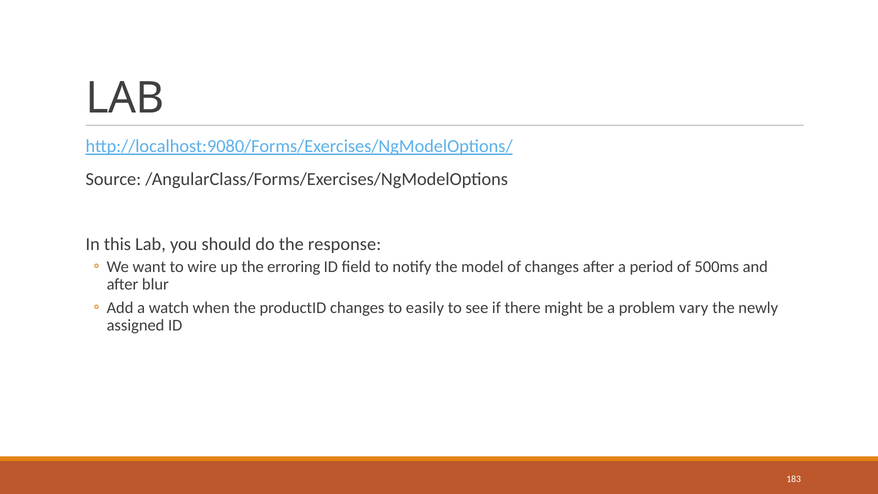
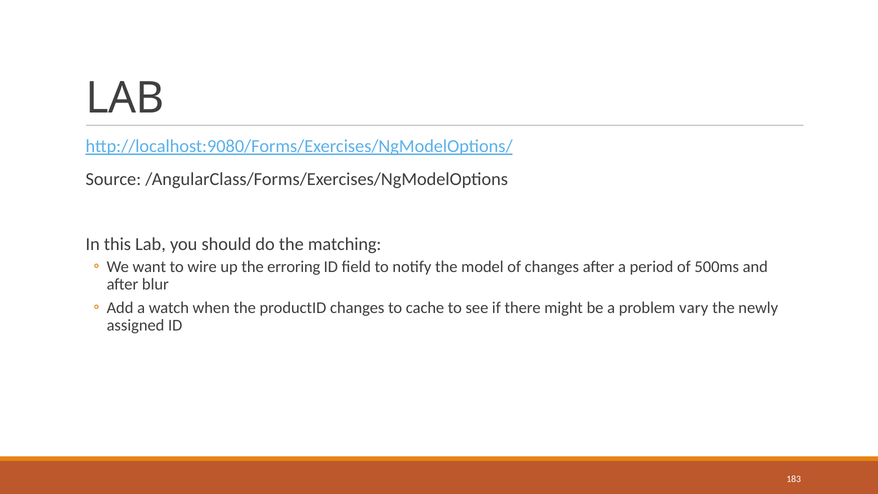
response: response -> matching (345, 244)
easily: easily -> cache (425, 308)
